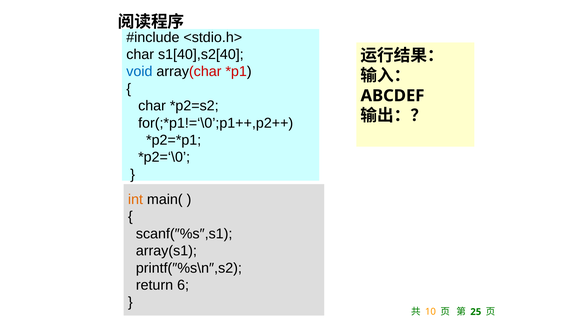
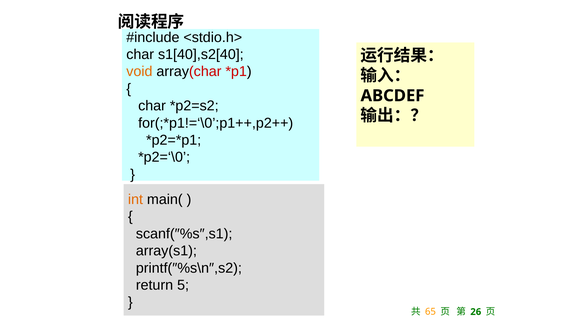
void colour: blue -> orange (139, 72)
6: 6 -> 5 (183, 285)
10: 10 -> 65 (430, 312)
25: 25 -> 26 (476, 312)
